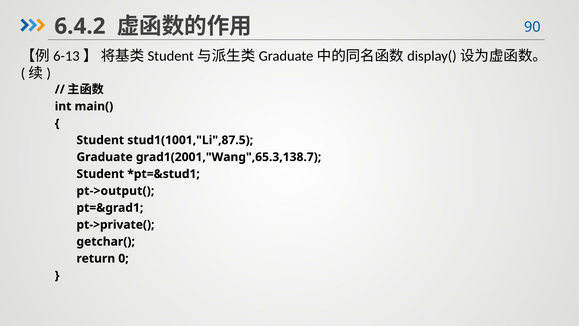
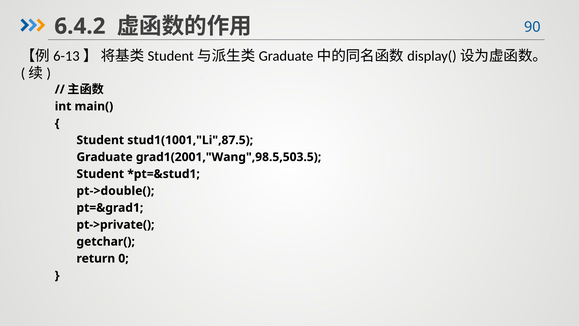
grad1(2001,"Wang",65.3,138.7: grad1(2001,"Wang",65.3,138.7 -> grad1(2001,"Wang",98.5,503.5 (229, 157)
pt->output(: pt->output( -> pt->double( (115, 191)
